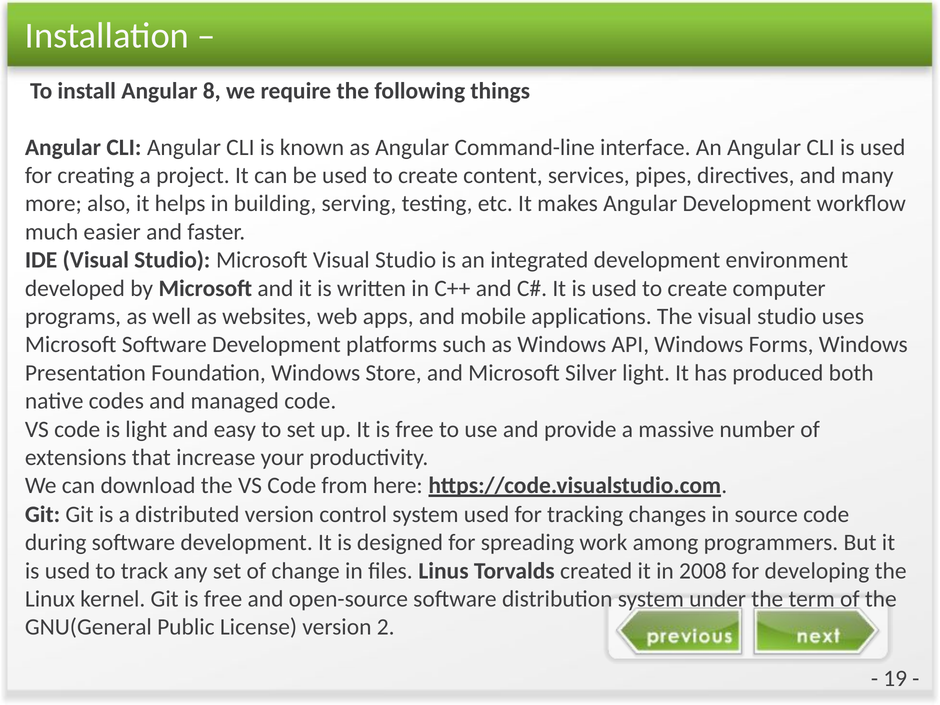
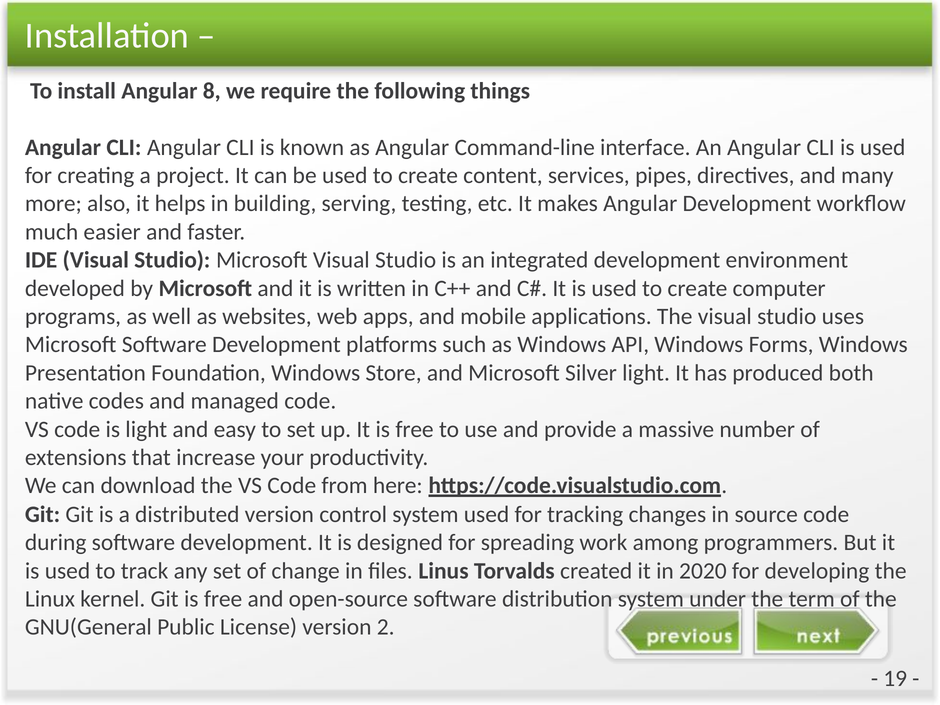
2008: 2008 -> 2020 (703, 571)
